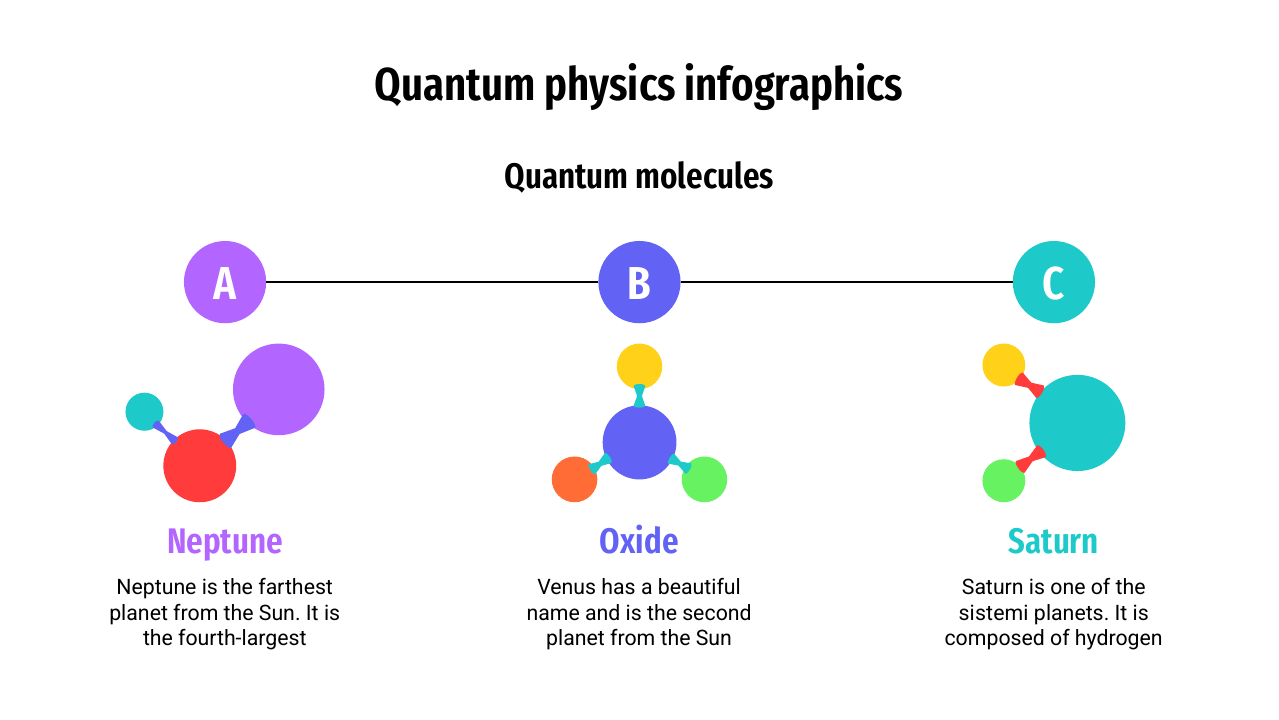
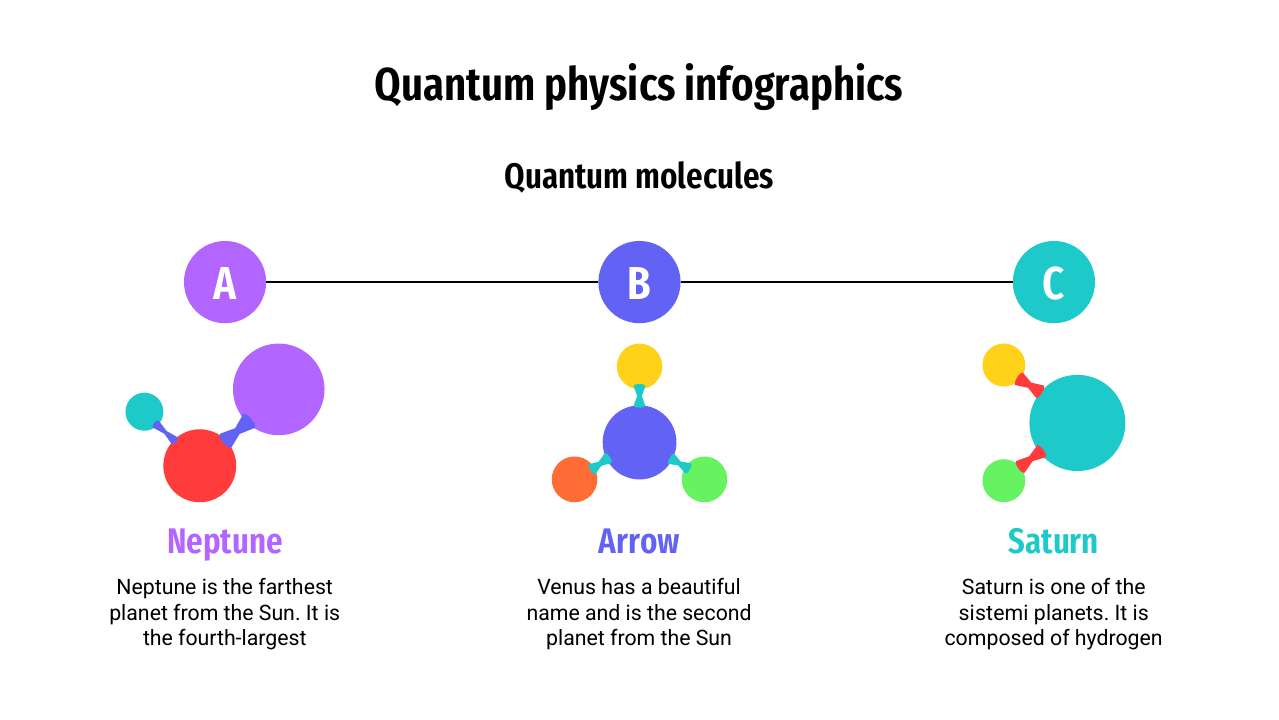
Oxide: Oxide -> Arrow (639, 541)
